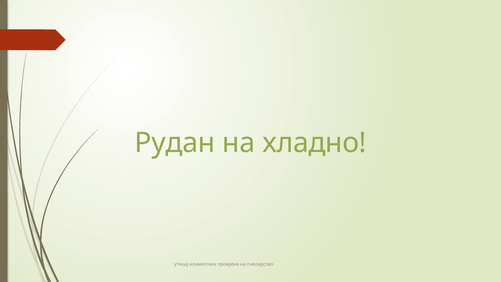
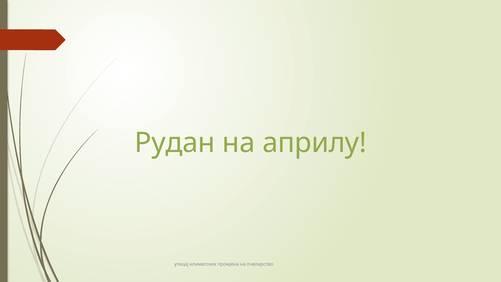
хладно: хладно -> априлу (315, 143)
